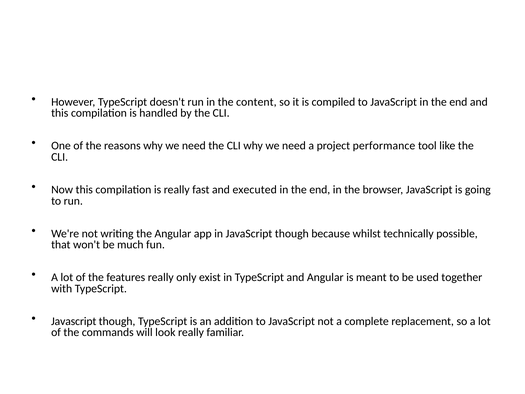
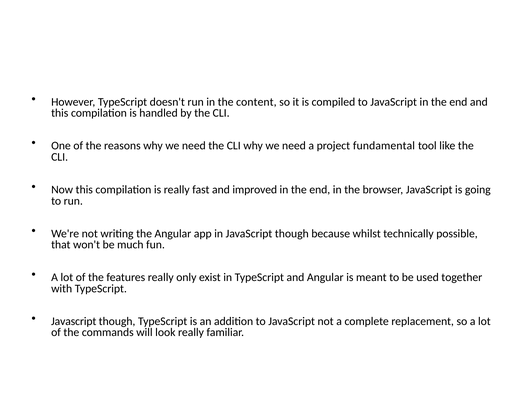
performance: performance -> fundamental (384, 146)
executed: executed -> improved (255, 190)
